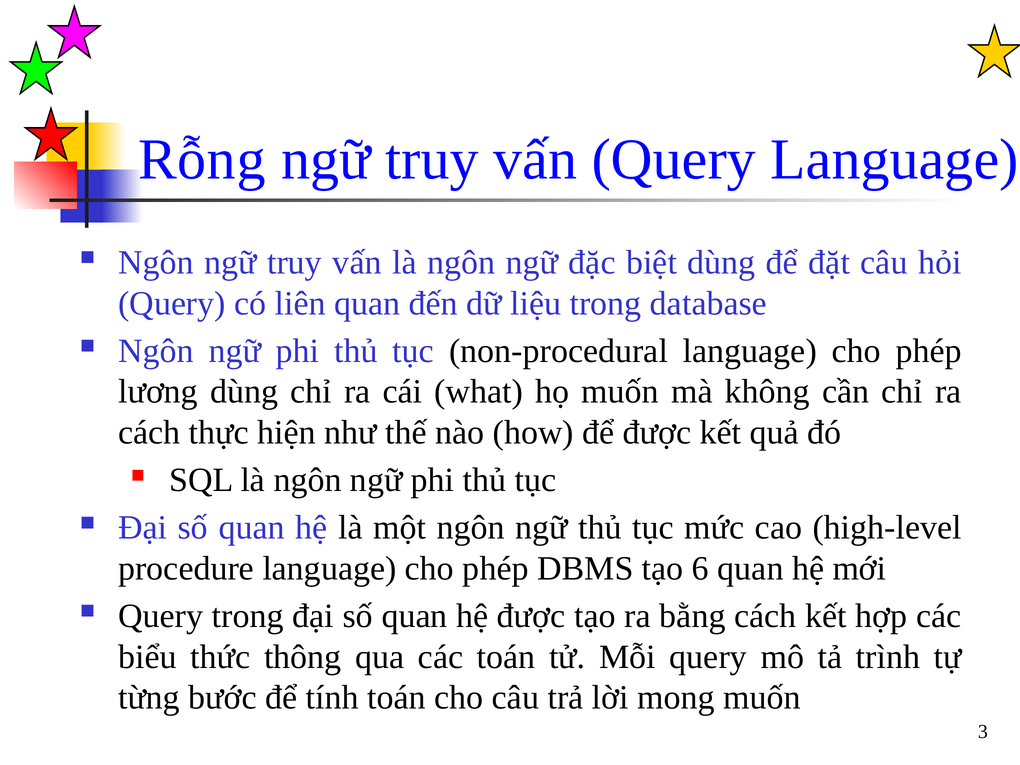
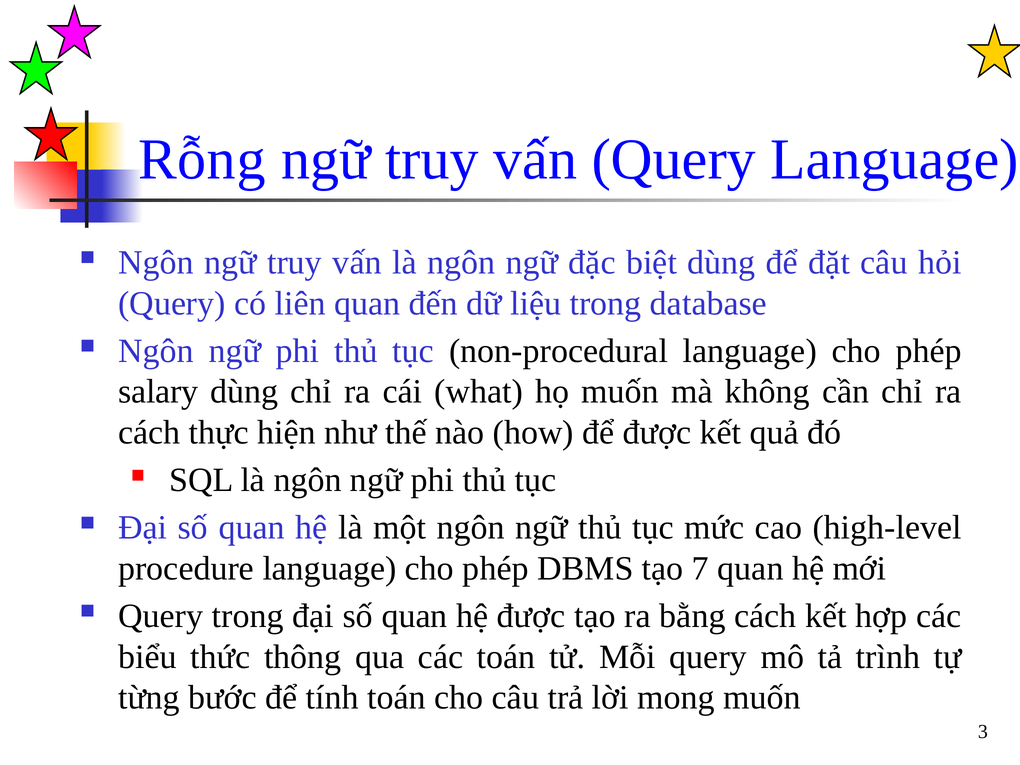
lương: lương -> salary (158, 392)
6: 6 -> 7 (700, 568)
